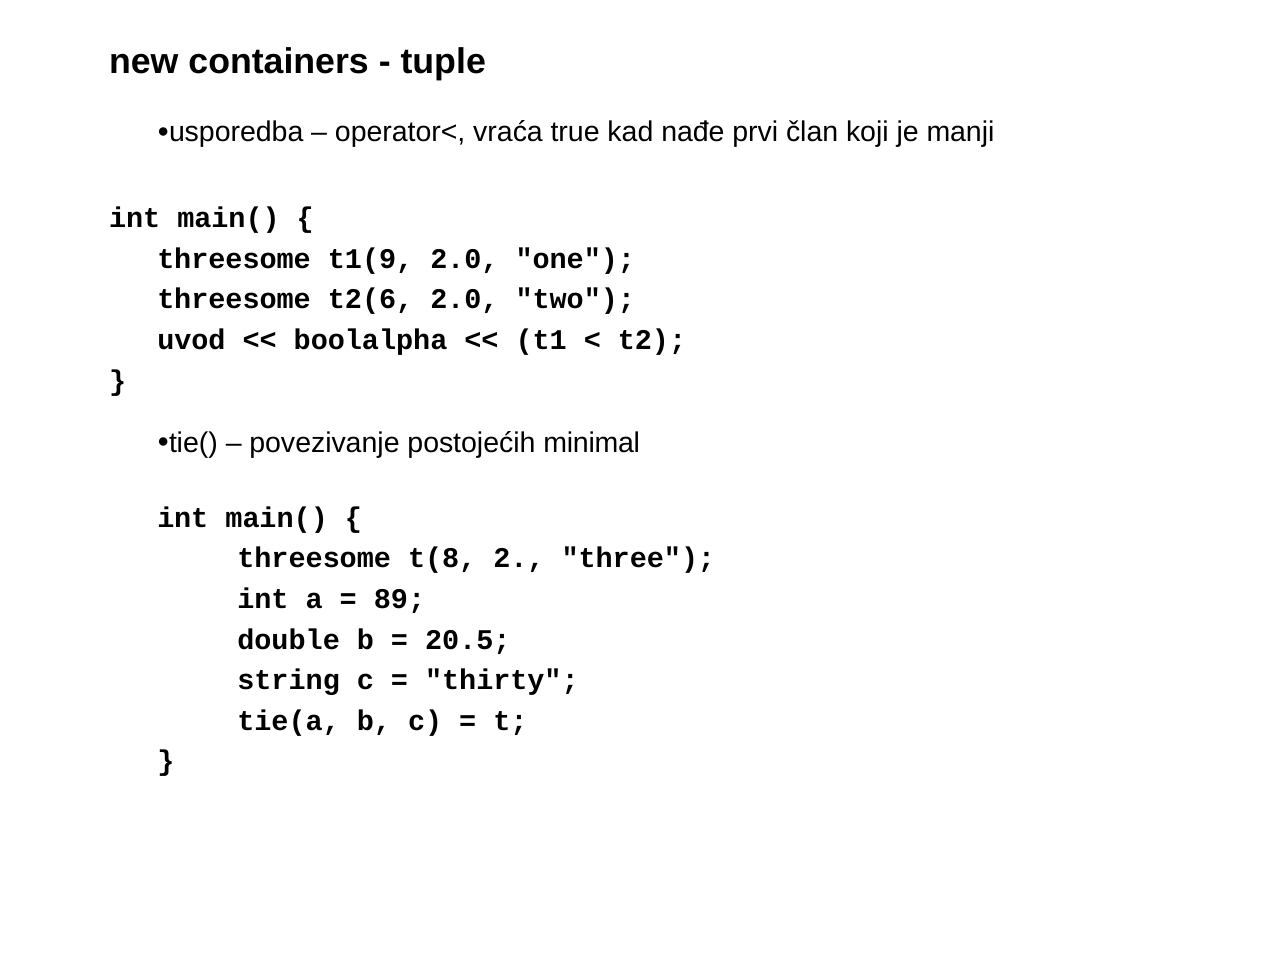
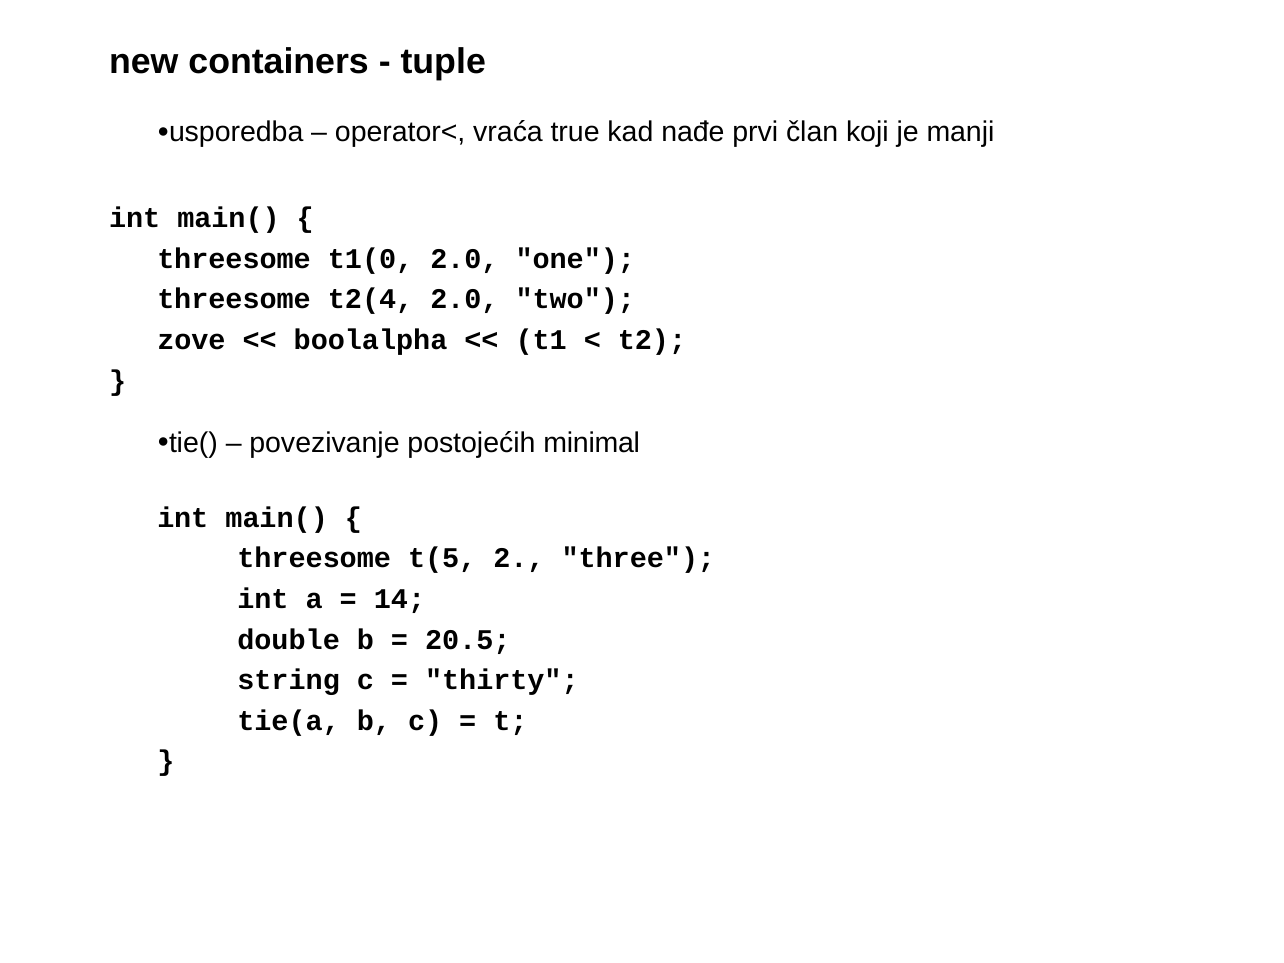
t1(9: t1(9 -> t1(0 (371, 259)
t2(6: t2(6 -> t2(4 (371, 299)
uvod: uvod -> zove (191, 340)
t(8: t(8 -> t(5 (442, 558)
89: 89 -> 14 (400, 599)
